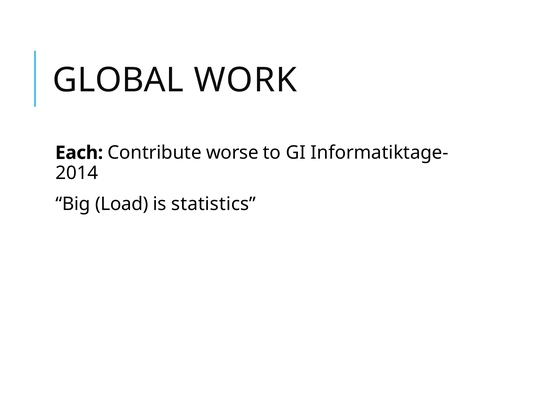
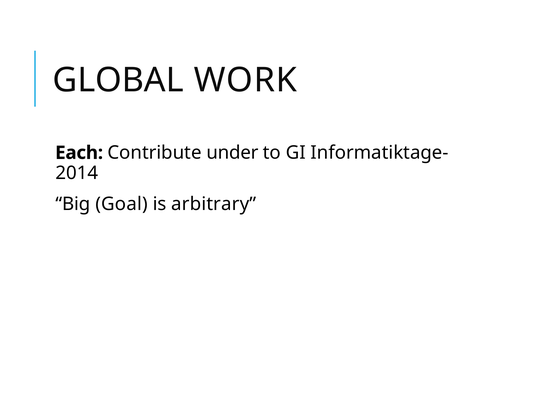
worse: worse -> under (232, 153)
Load: Load -> Goal (122, 204)
statistics: statistics -> arbitrary (214, 204)
